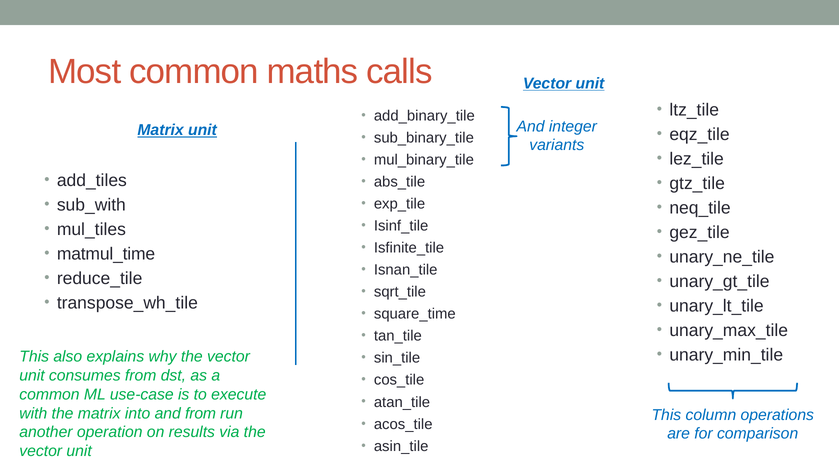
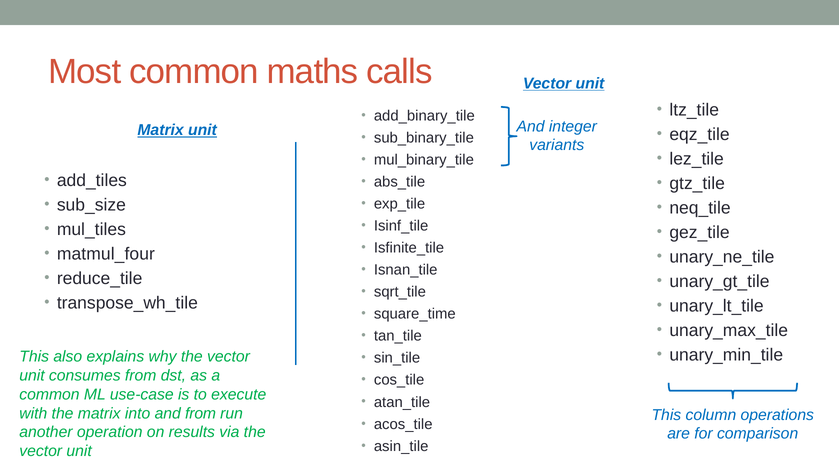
sub_with: sub_with -> sub_size (91, 205)
matmul_time: matmul_time -> matmul_four (106, 254)
